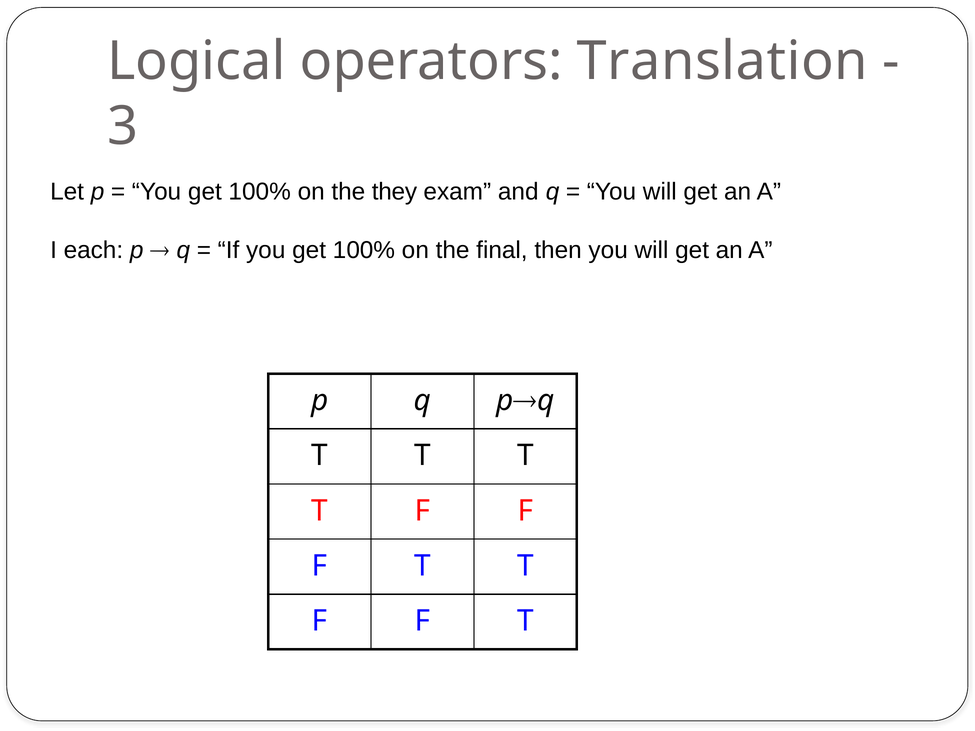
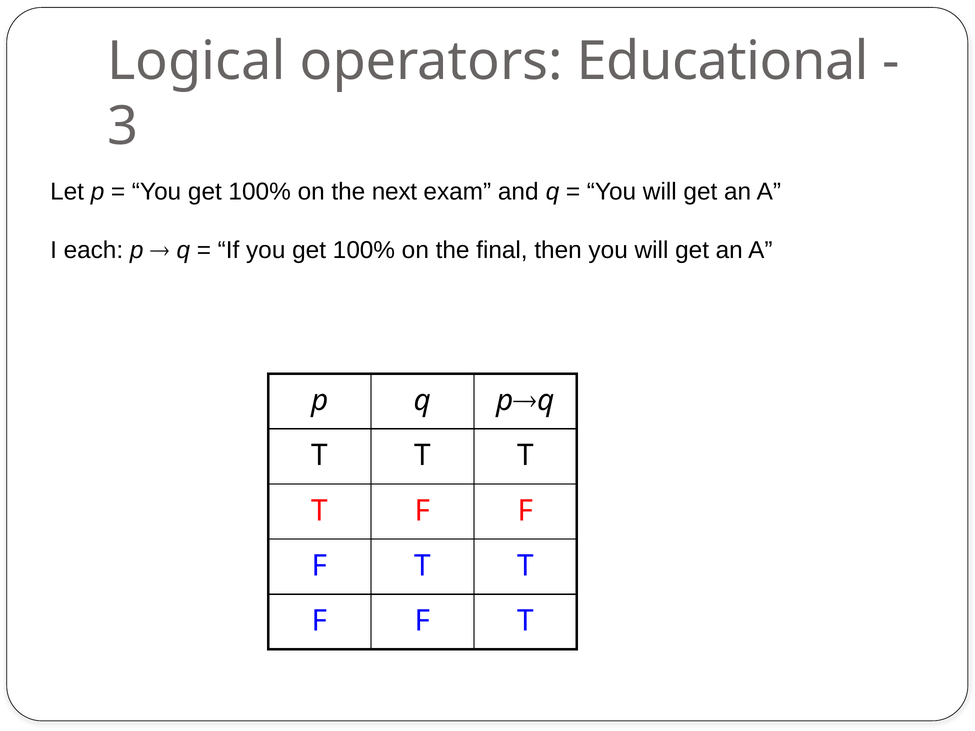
Translation: Translation -> Educational (723, 62)
they: they -> next (394, 192)
